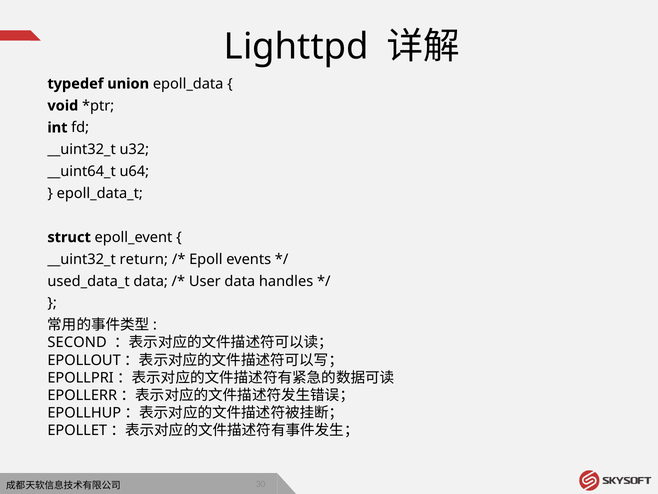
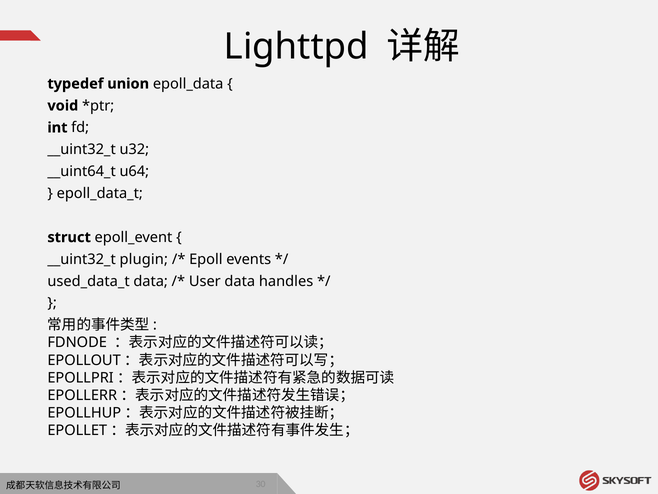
return: return -> plugin (144, 259)
SECOND: SECOND -> FDNODE (77, 342)
